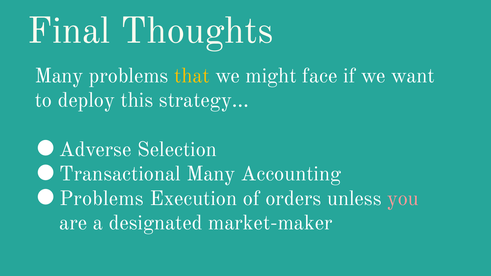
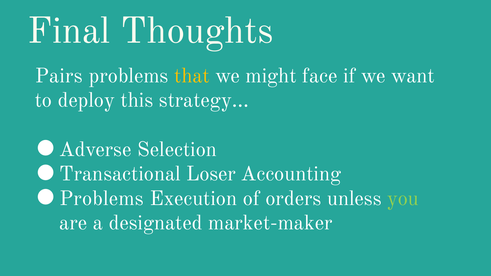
Many: Many -> Pairs (59, 76)
Transactional Many: Many -> Loser (211, 174)
you colour: pink -> light green (403, 199)
